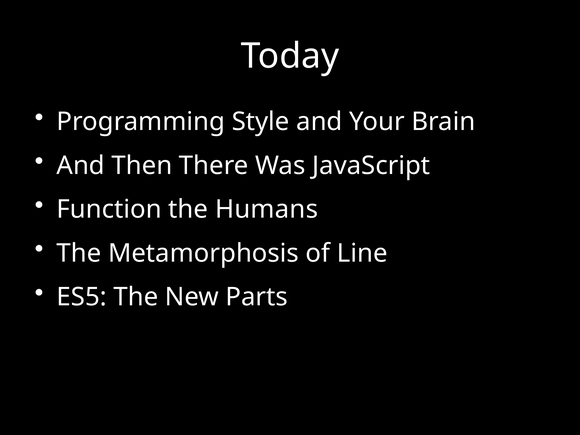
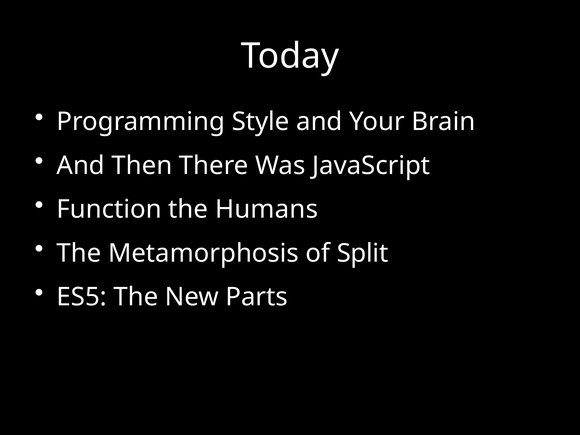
Line: Line -> Split (363, 253)
